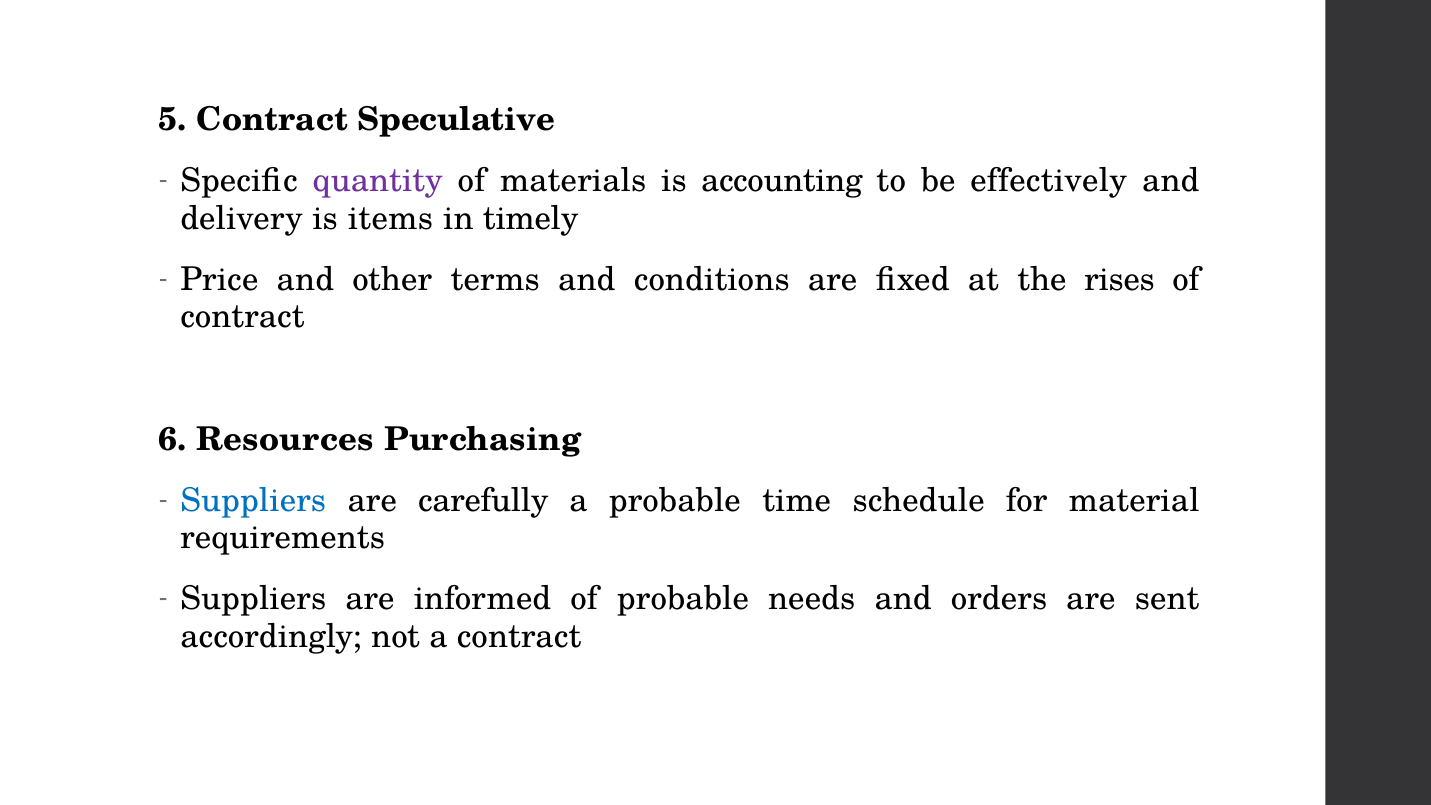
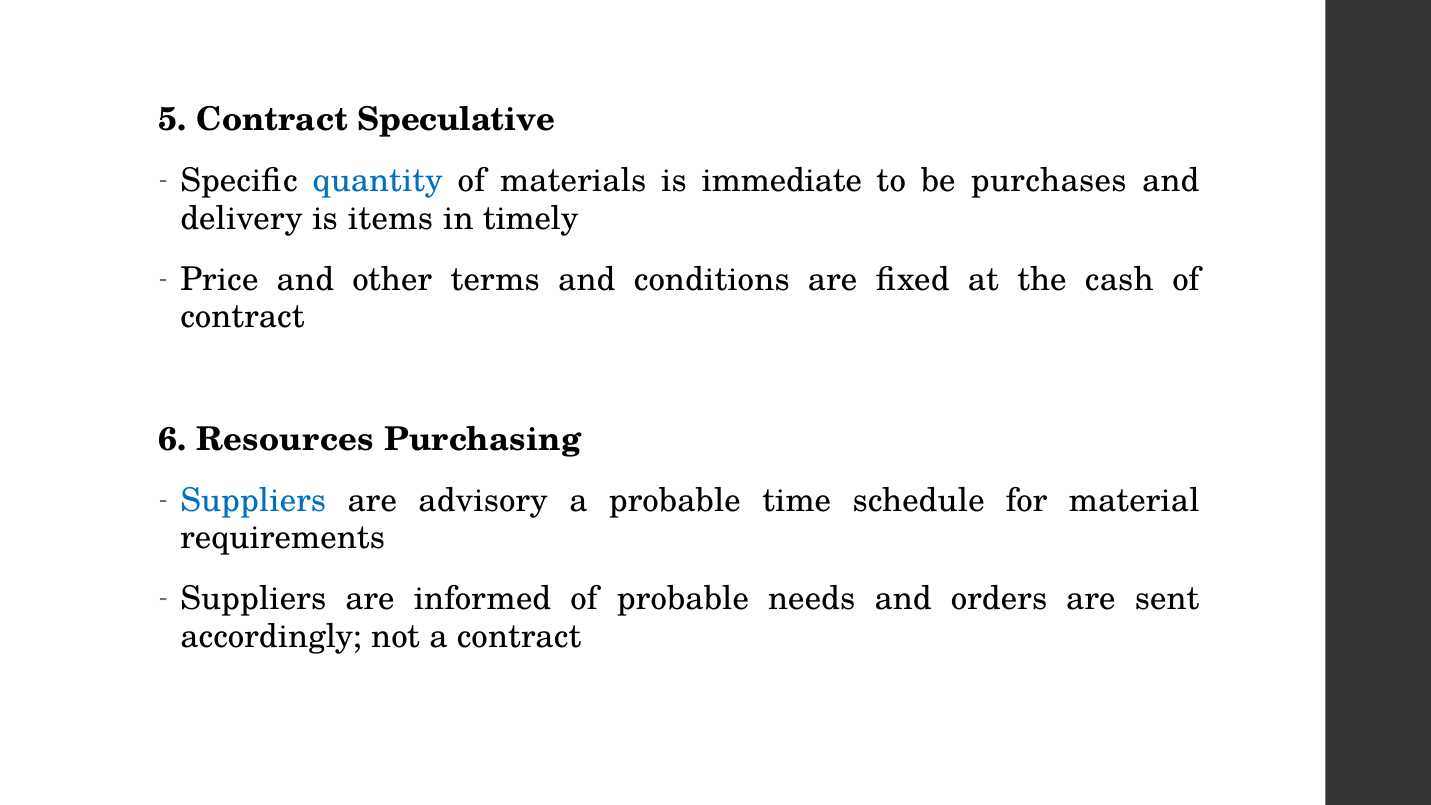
quantity colour: purple -> blue (378, 181)
accounting: accounting -> immediate (782, 181)
effectively: effectively -> purchases (1049, 181)
rises: rises -> cash (1119, 280)
carefully: carefully -> advisory (483, 501)
